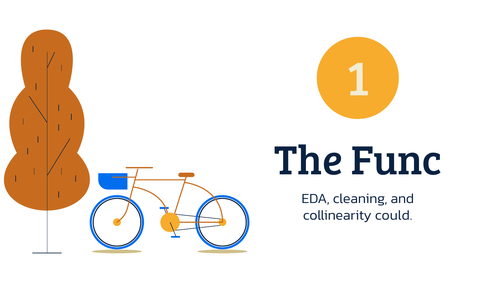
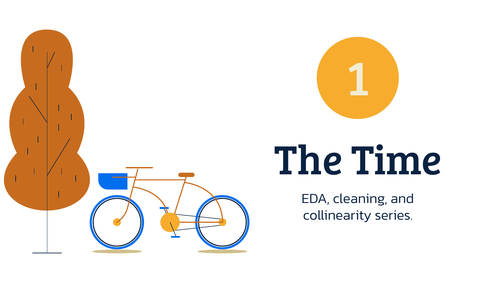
Func: Func -> Time (396, 160)
could: could -> series (394, 215)
